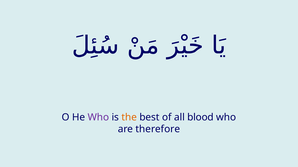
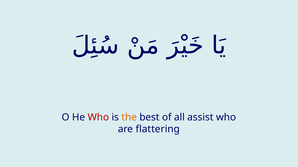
Who colour: purple -> red (98, 118)
blood: blood -> assist (200, 118)
therefore: therefore -> flattering (158, 130)
